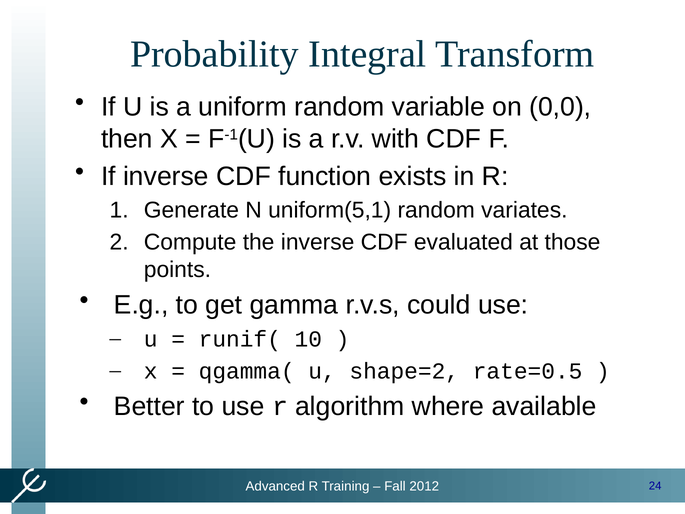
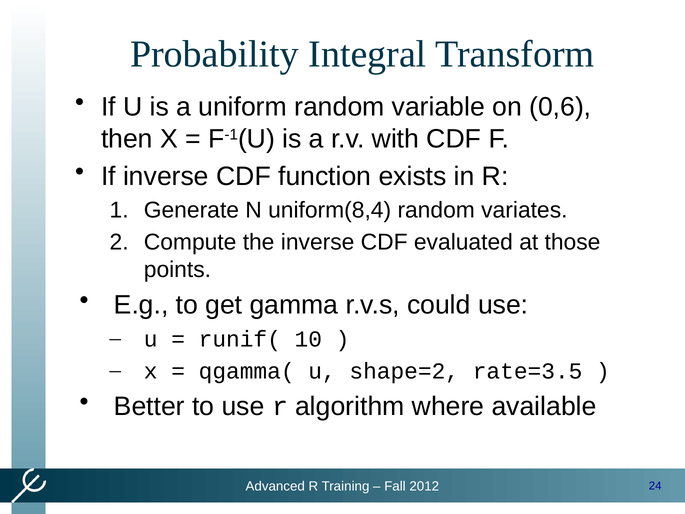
0,0: 0,0 -> 0,6 (560, 107)
uniform(5,1: uniform(5,1 -> uniform(8,4 (330, 210)
rate=0.5: rate=0.5 -> rate=3.5 (528, 371)
